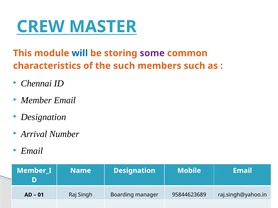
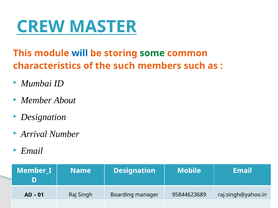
some colour: purple -> green (152, 53)
Chennai: Chennai -> Mumbai (36, 84)
Member Email: Email -> About (65, 100)
